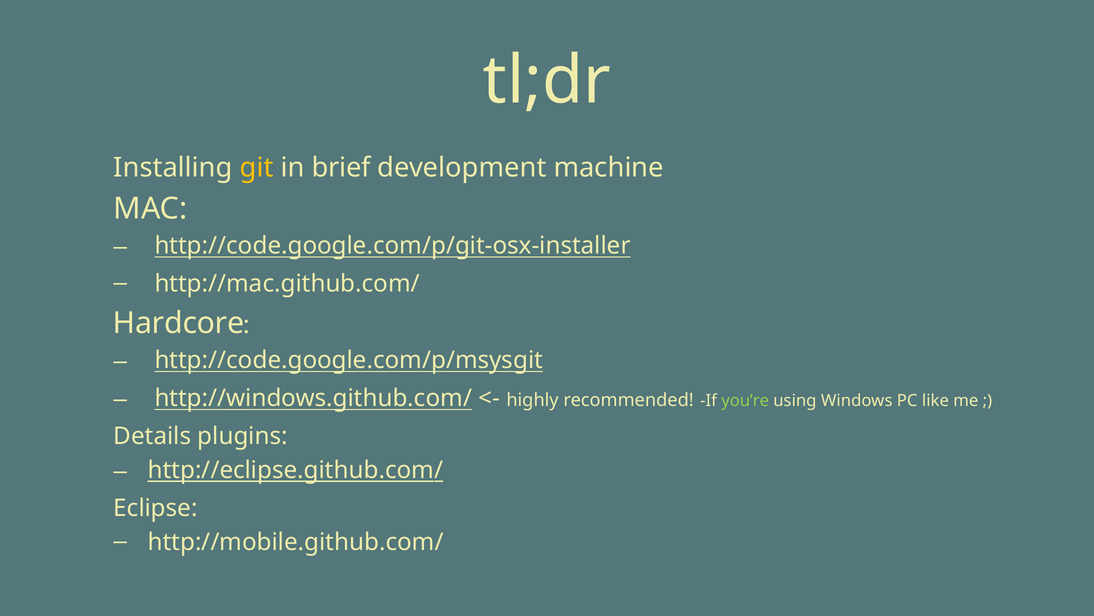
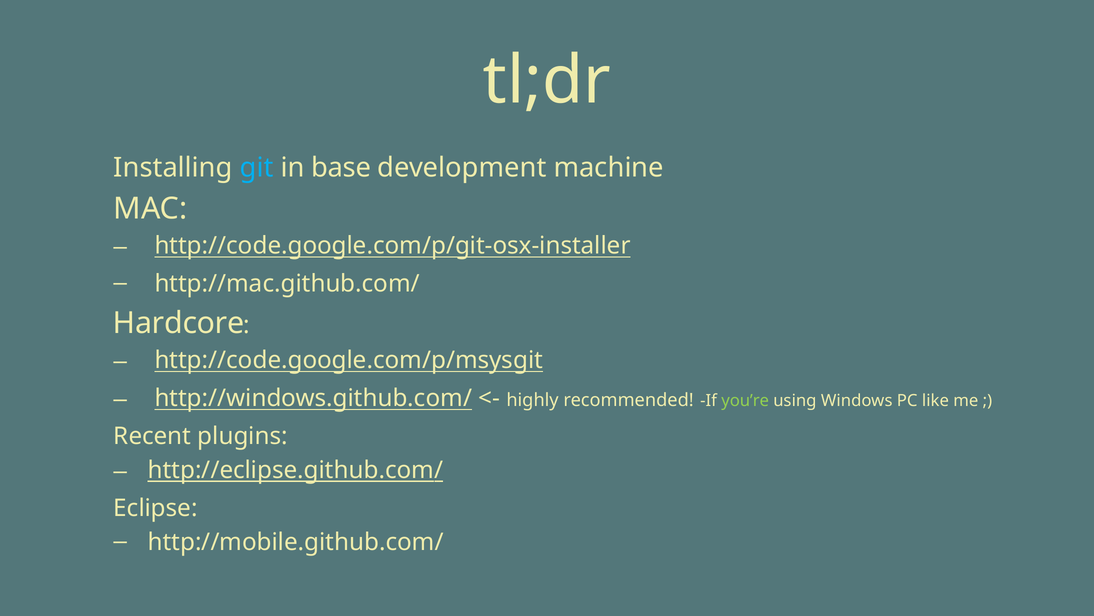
git colour: yellow -> light blue (257, 167)
brief: brief -> base (341, 167)
Details: Details -> Recent (152, 436)
